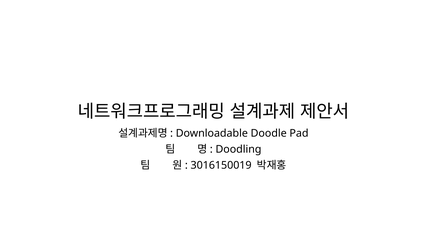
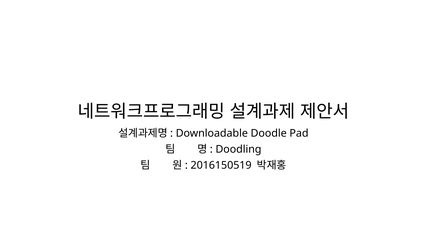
3016150019: 3016150019 -> 2016150519 (221, 165)
